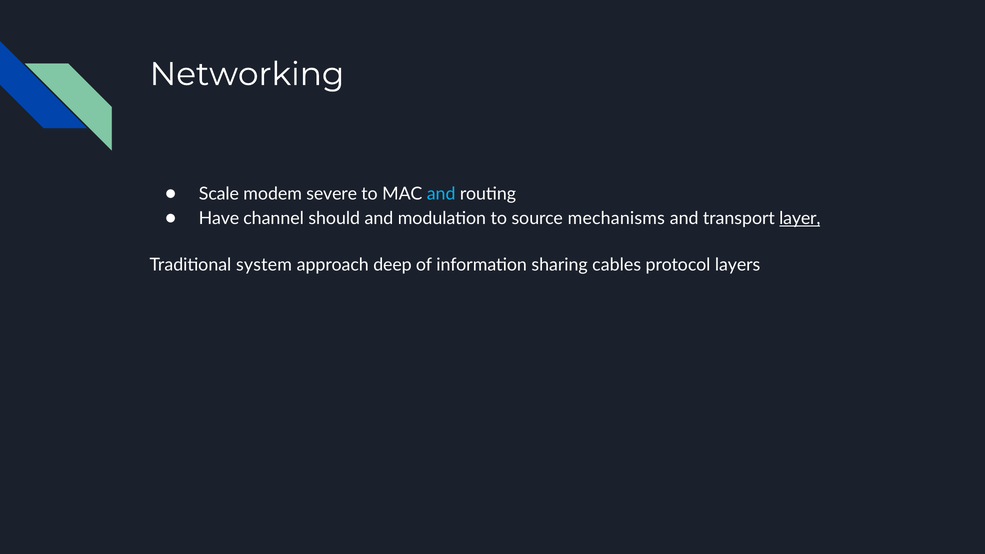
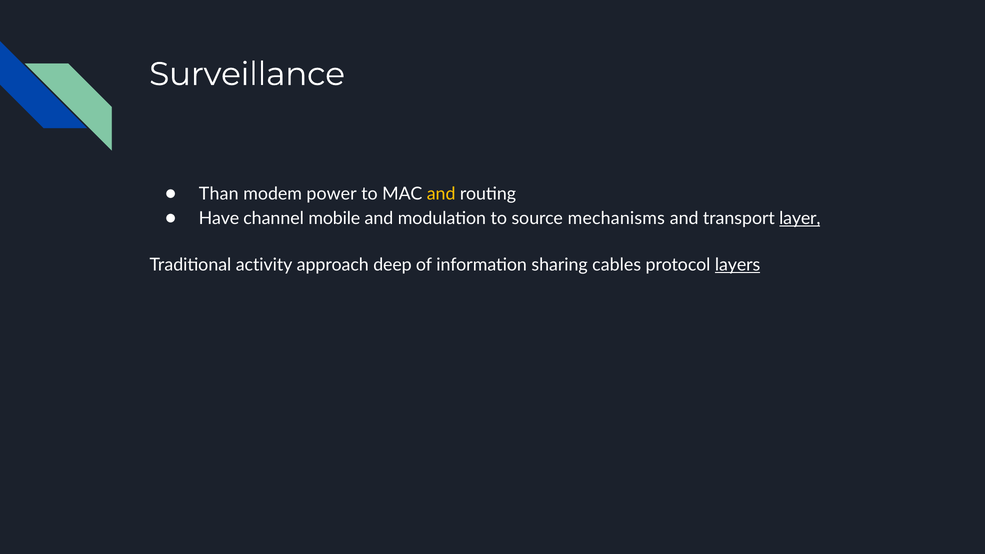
Networking: Networking -> Surveillance (247, 74)
Scale: Scale -> Than (219, 194)
severe: severe -> power (332, 194)
and colour: light blue -> yellow (441, 194)
should: should -> mobile (334, 218)
system: system -> activity (264, 265)
layers underline: none -> present (738, 265)
